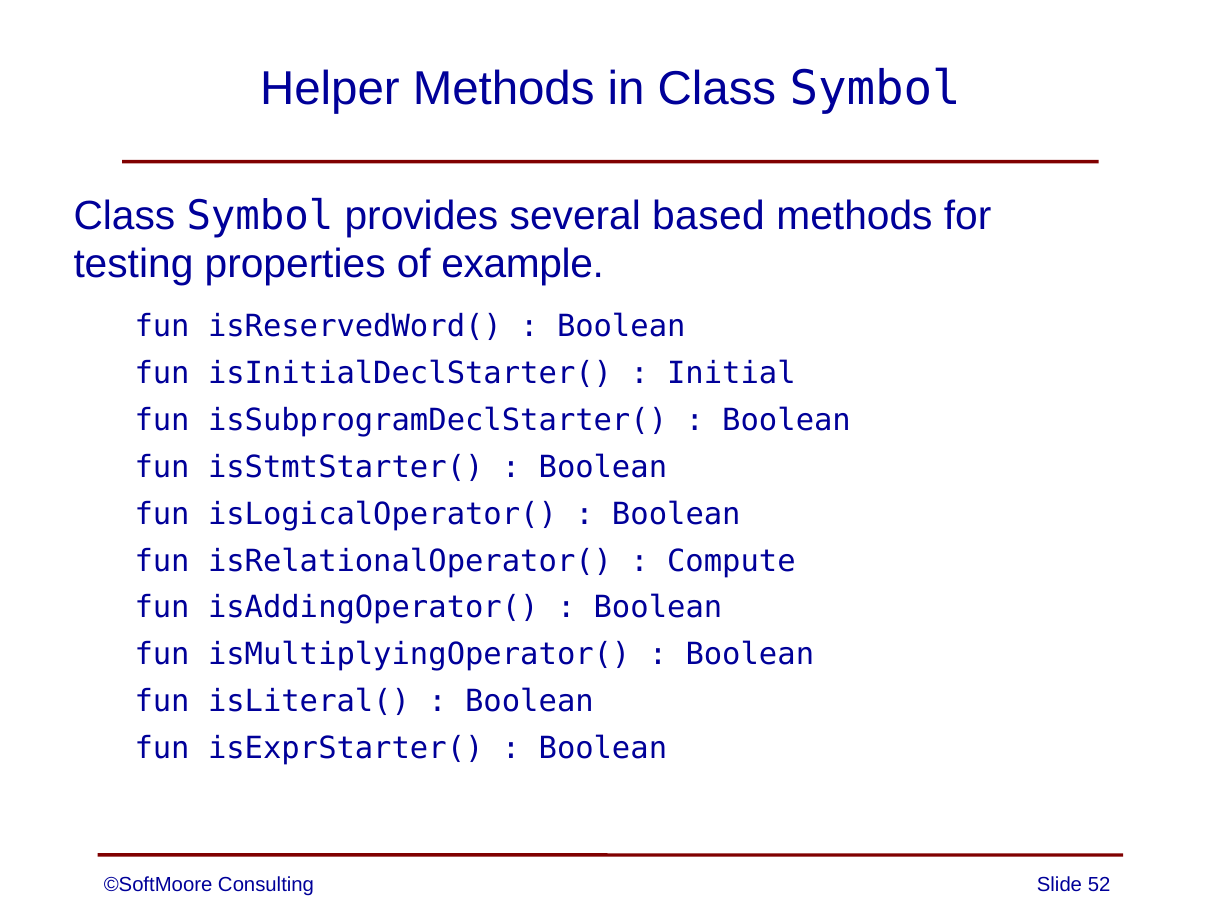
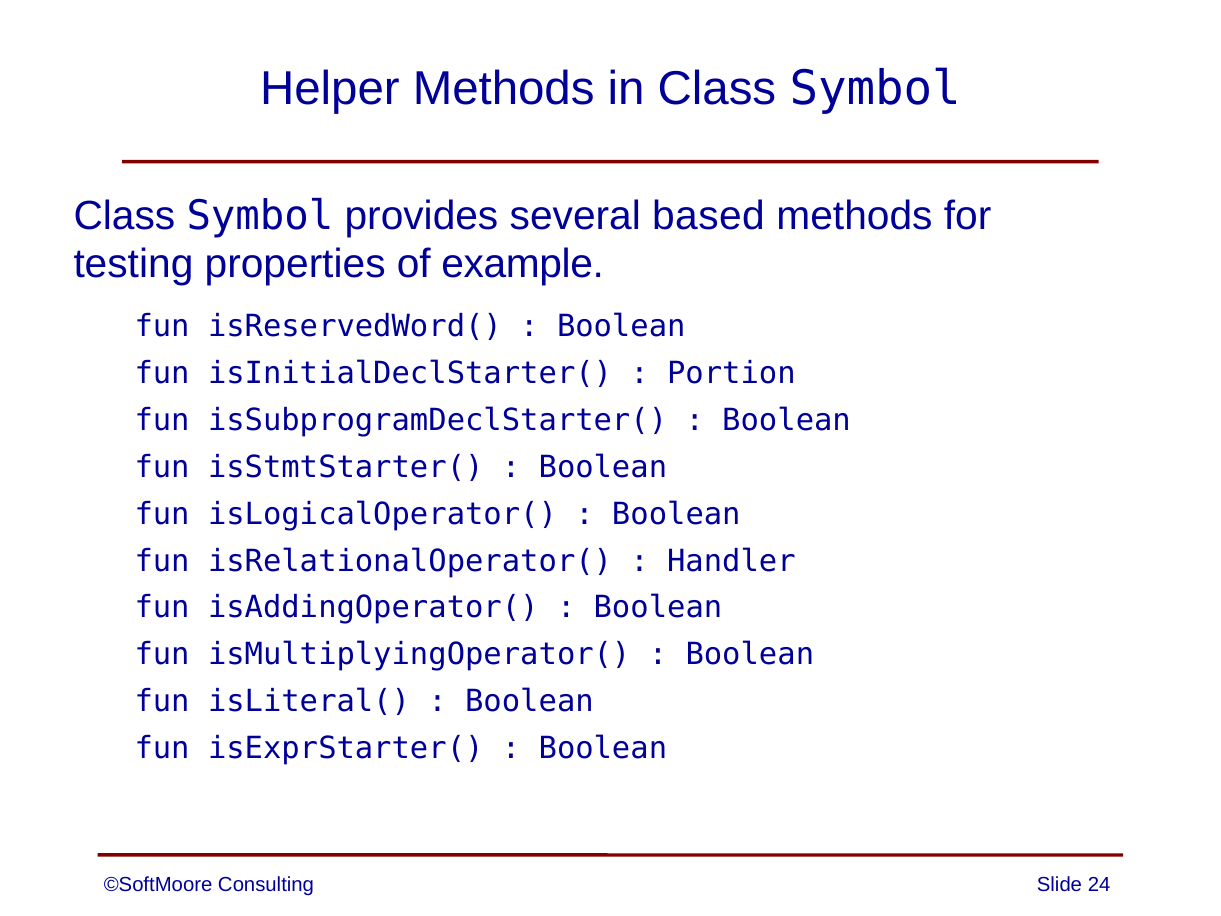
Initial: Initial -> Portion (731, 374)
Compute: Compute -> Handler (731, 561)
52: 52 -> 24 (1099, 885)
